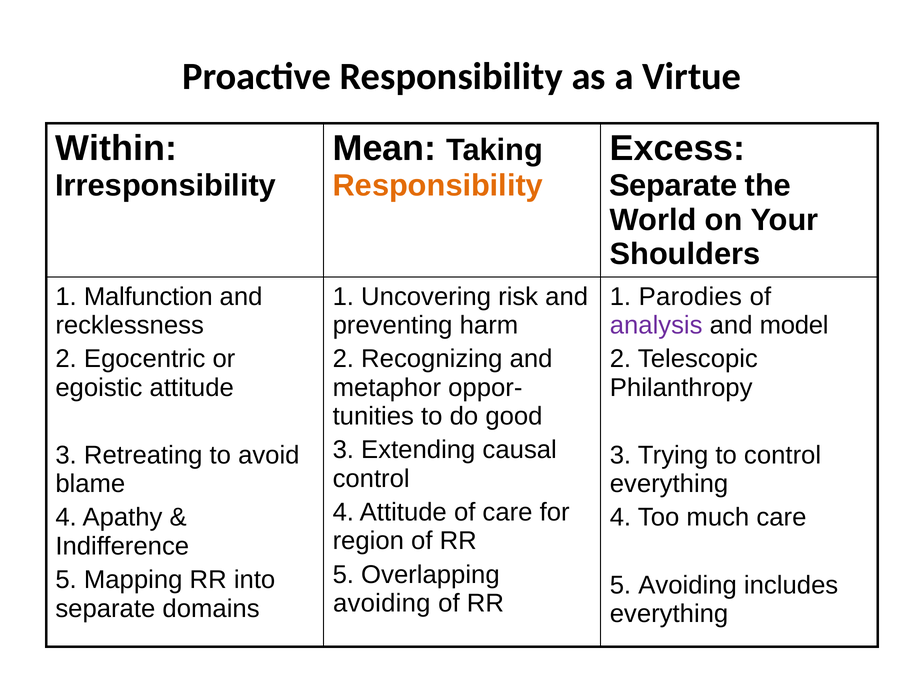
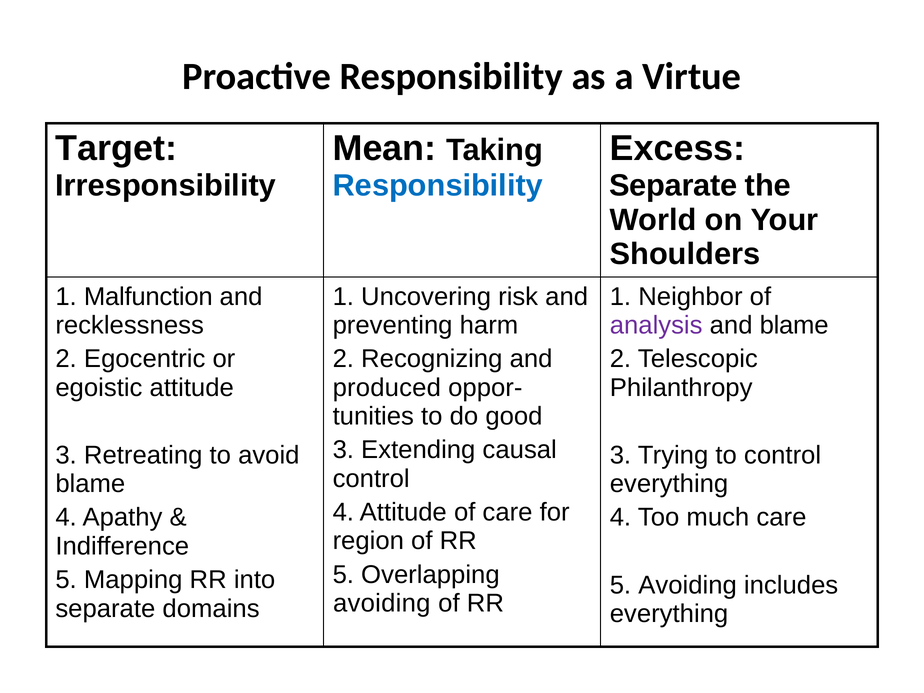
Within: Within -> Target (116, 148)
Responsibility colour: orange -> blue (438, 186)
Parodies: Parodies -> Neighbor (690, 297)
and model: model -> blame (794, 325)
metaphor: metaphor -> produced (387, 388)
